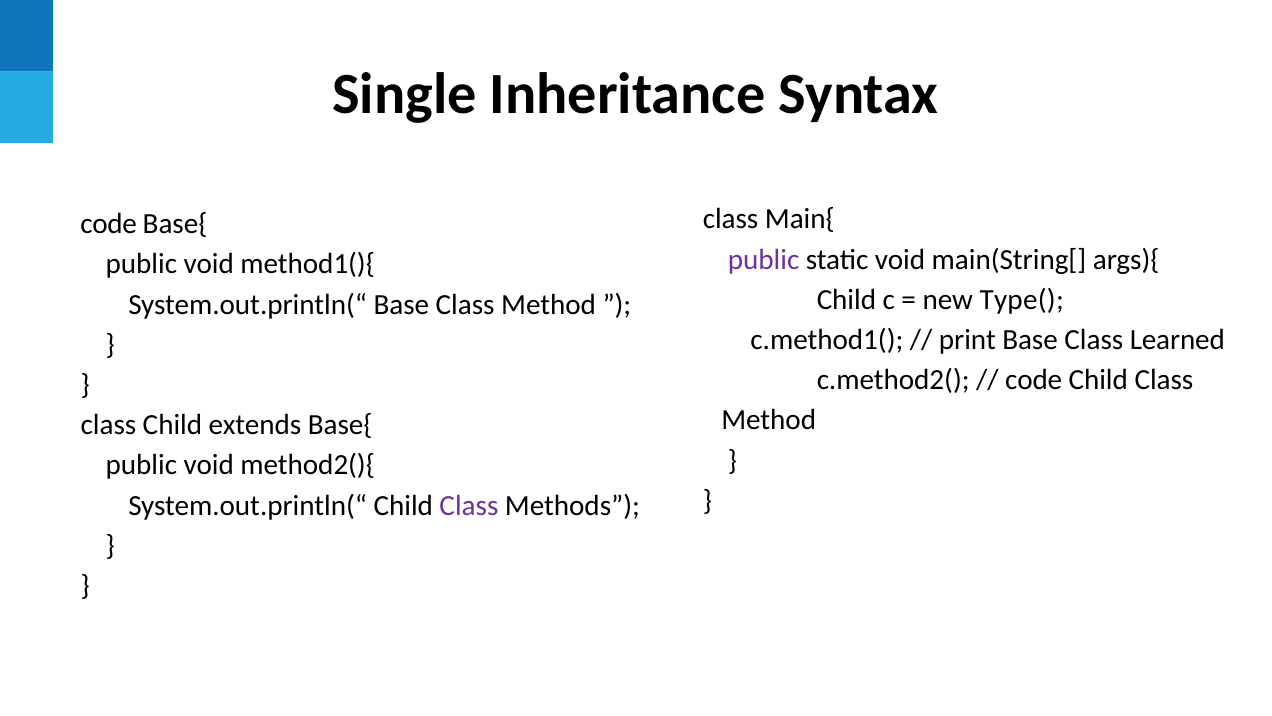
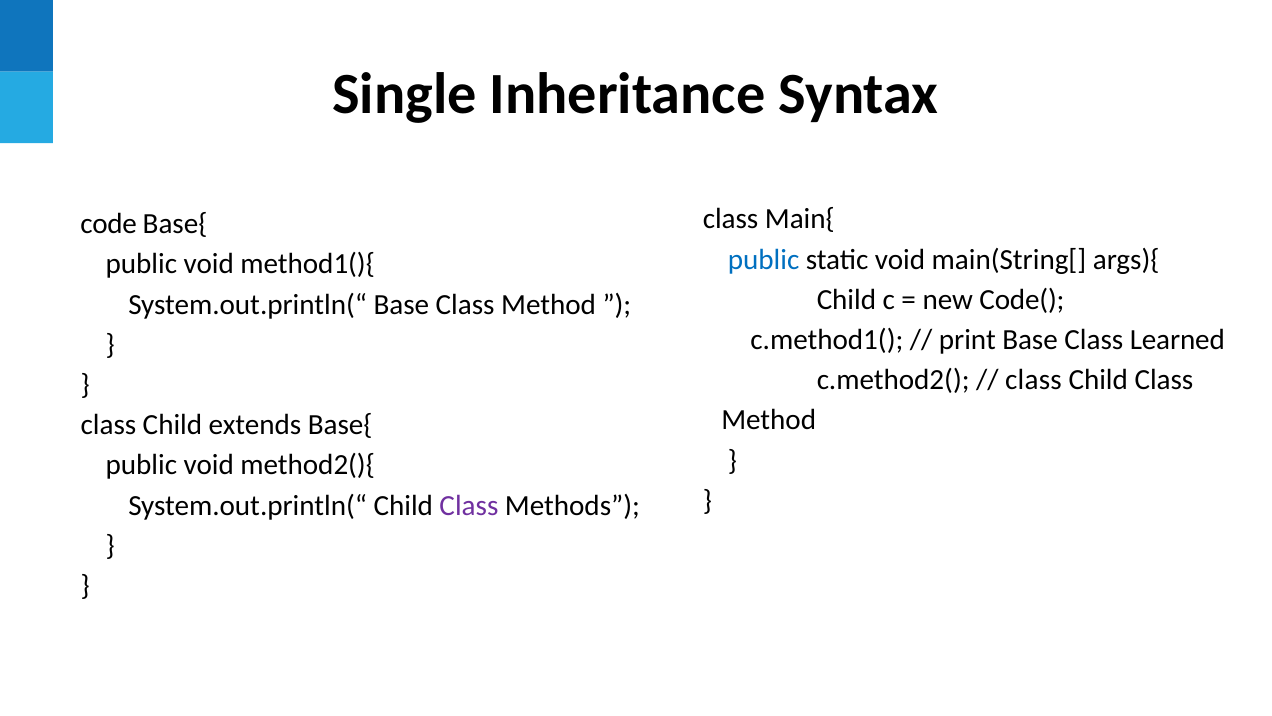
public colour: purple -> blue (764, 259)
Type(: Type( -> Code( (1022, 299)
code: code -> class (1033, 380)
